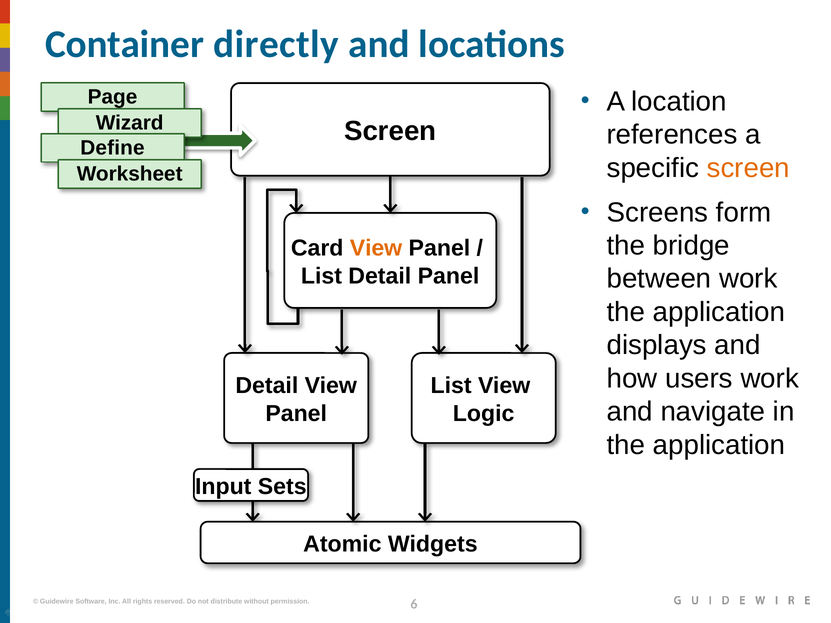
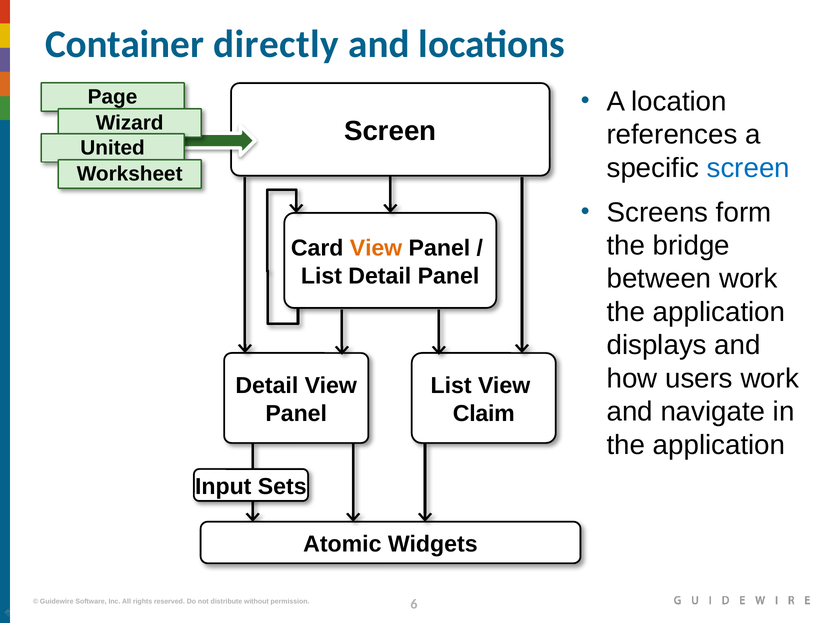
Define: Define -> United (113, 148)
screen colour: orange -> blue (748, 168)
Logic: Logic -> Claim (484, 414)
